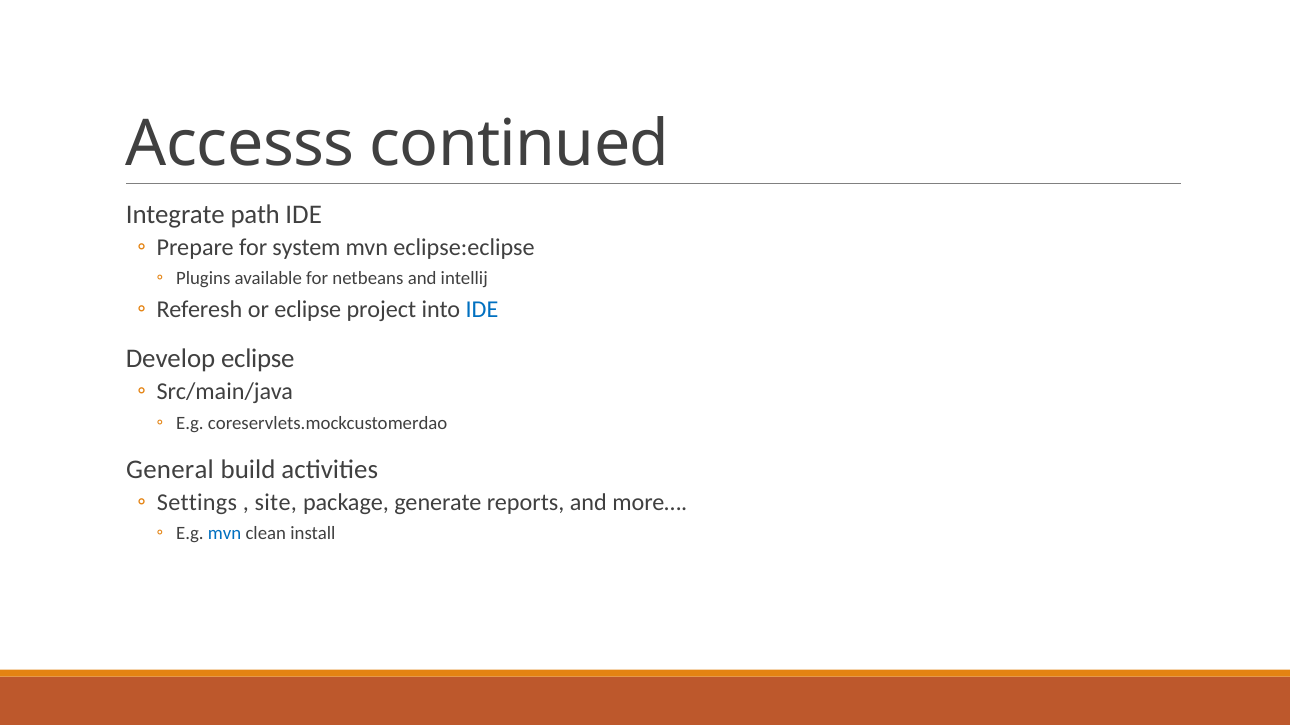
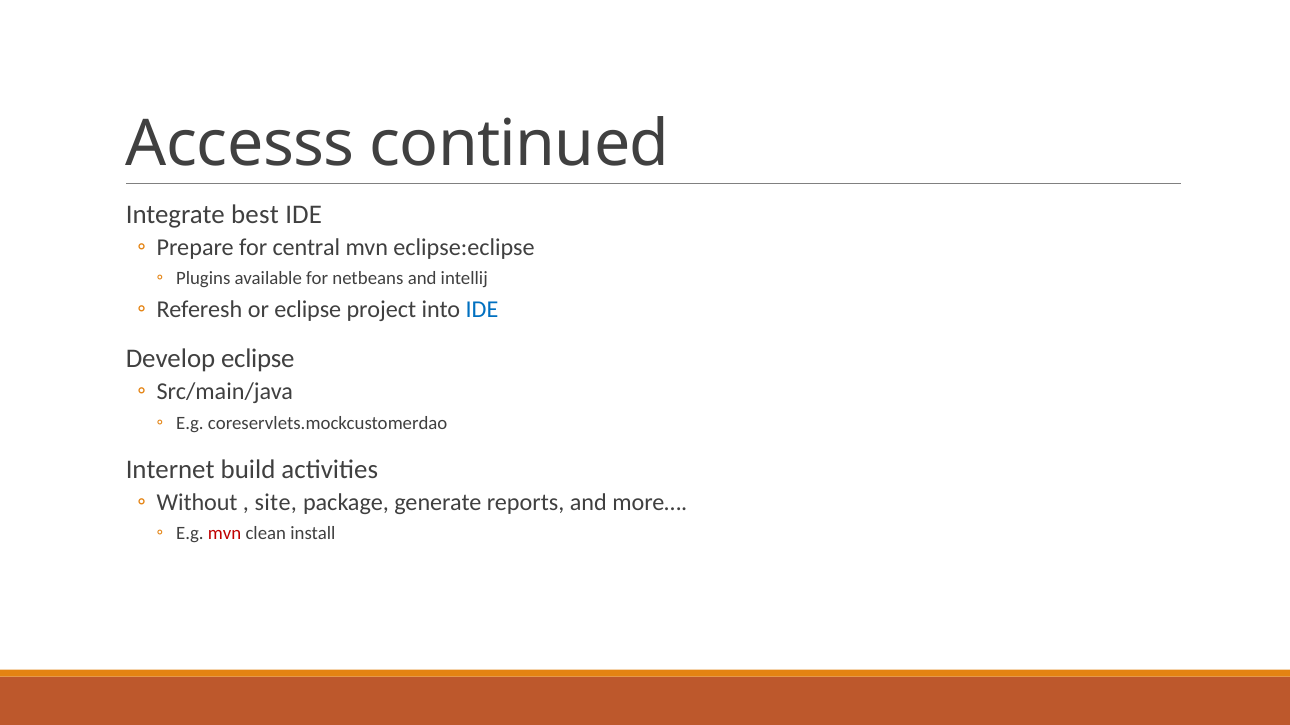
path: path -> best (255, 214)
system: system -> central (306, 247)
General: General -> Internet (170, 470)
Settings: Settings -> Without (197, 503)
mvn colour: blue -> red (225, 534)
